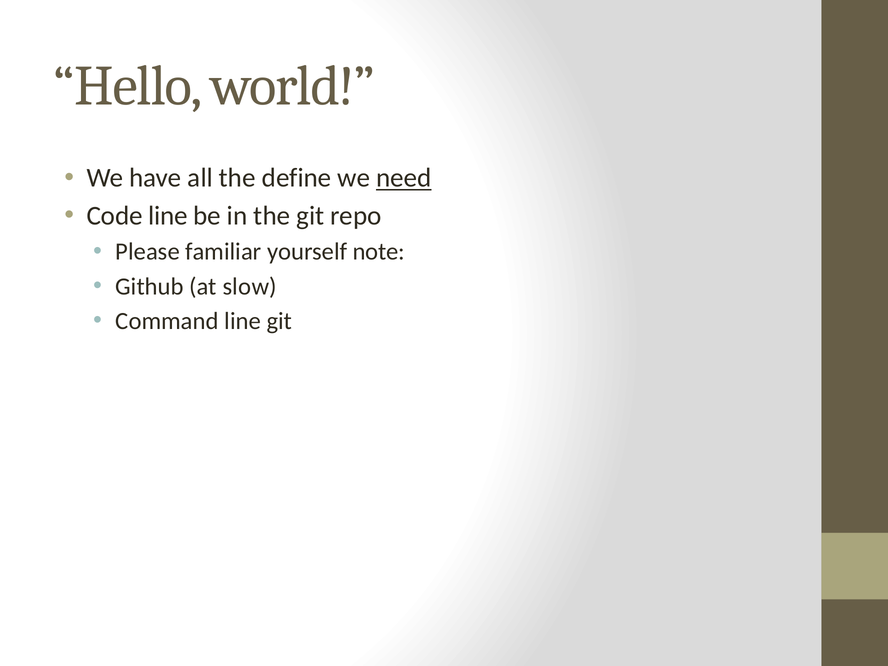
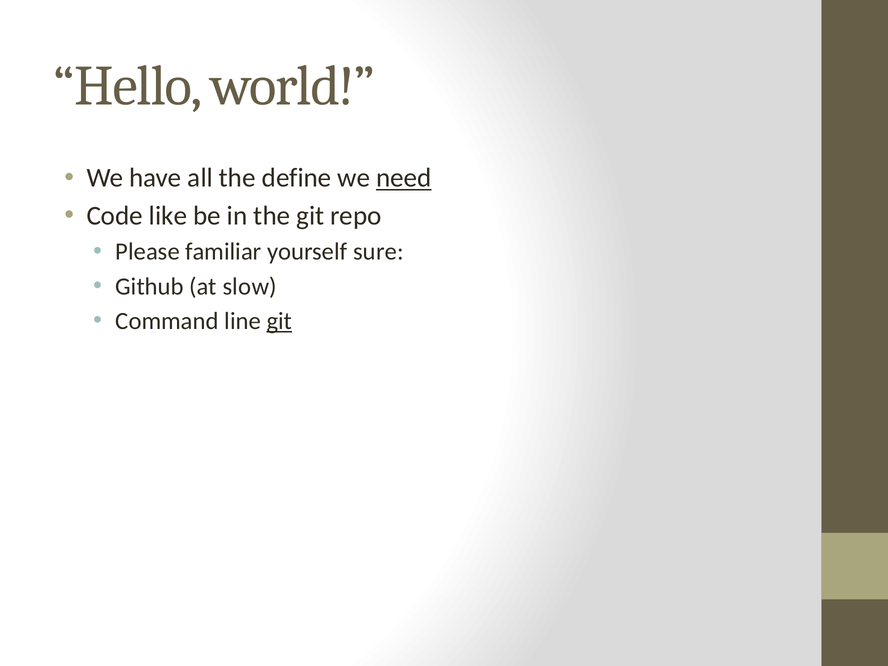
Code line: line -> like (168, 216)
note: note -> sure (378, 252)
git underline: none -> present (279, 321)
